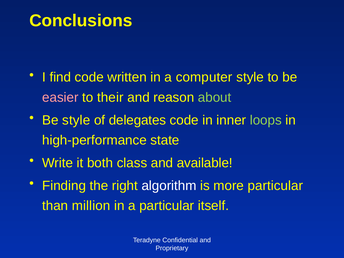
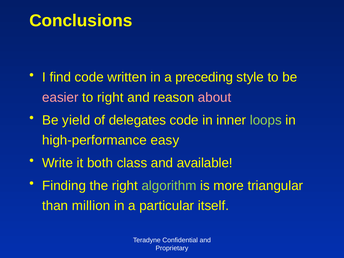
computer: computer -> preceding (204, 77)
to their: their -> right (110, 97)
about colour: light green -> pink (215, 97)
Be style: style -> yield (76, 120)
state: state -> easy (165, 140)
algorithm colour: white -> light green (169, 186)
more particular: particular -> triangular (275, 186)
